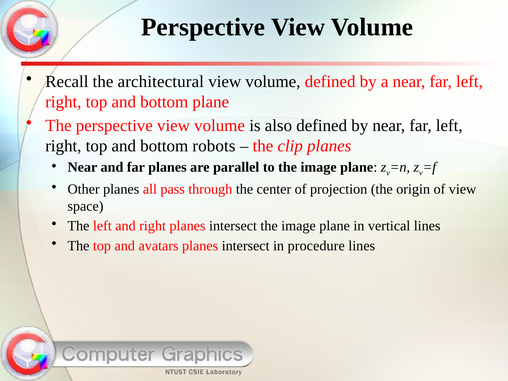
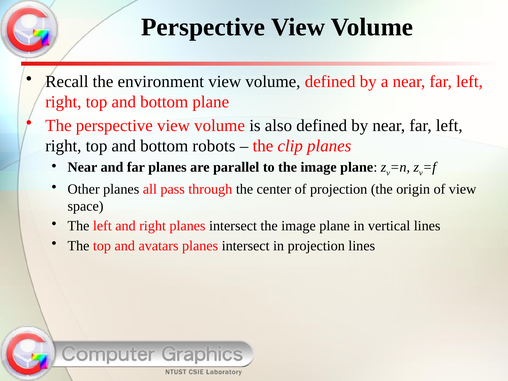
architectural: architectural -> environment (161, 82)
in procedure: procedure -> projection (316, 246)
